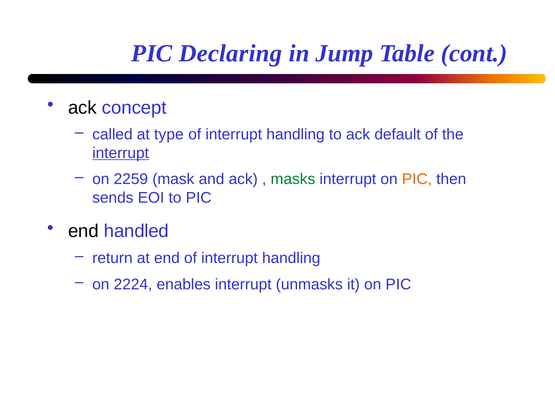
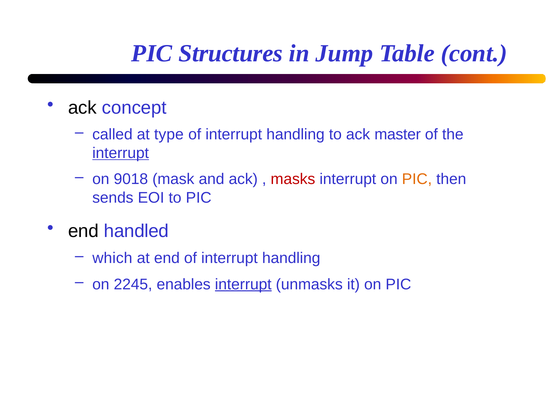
Declaring: Declaring -> Structures (231, 53)
default: default -> master (398, 135)
2259: 2259 -> 9018 (131, 179)
masks colour: green -> red (293, 179)
return: return -> which (112, 258)
2224: 2224 -> 2245 (133, 284)
interrupt underline: none -> present (243, 284)
